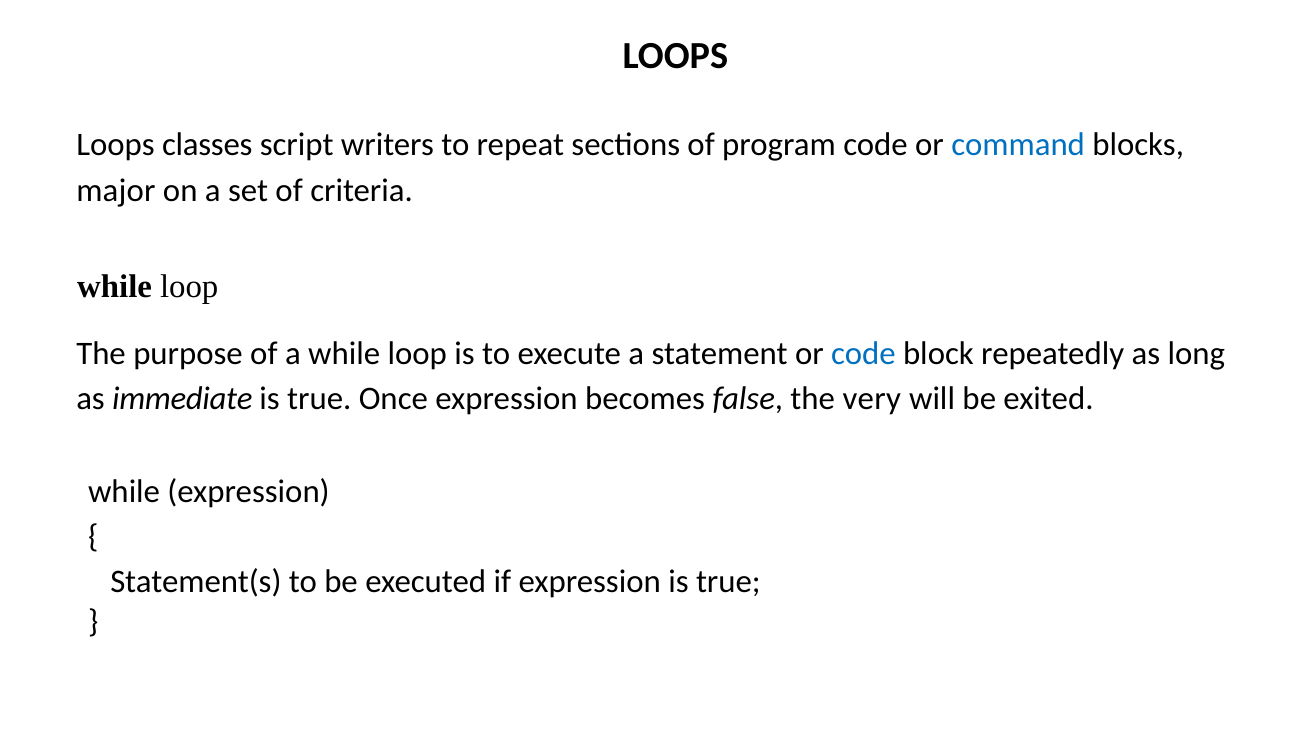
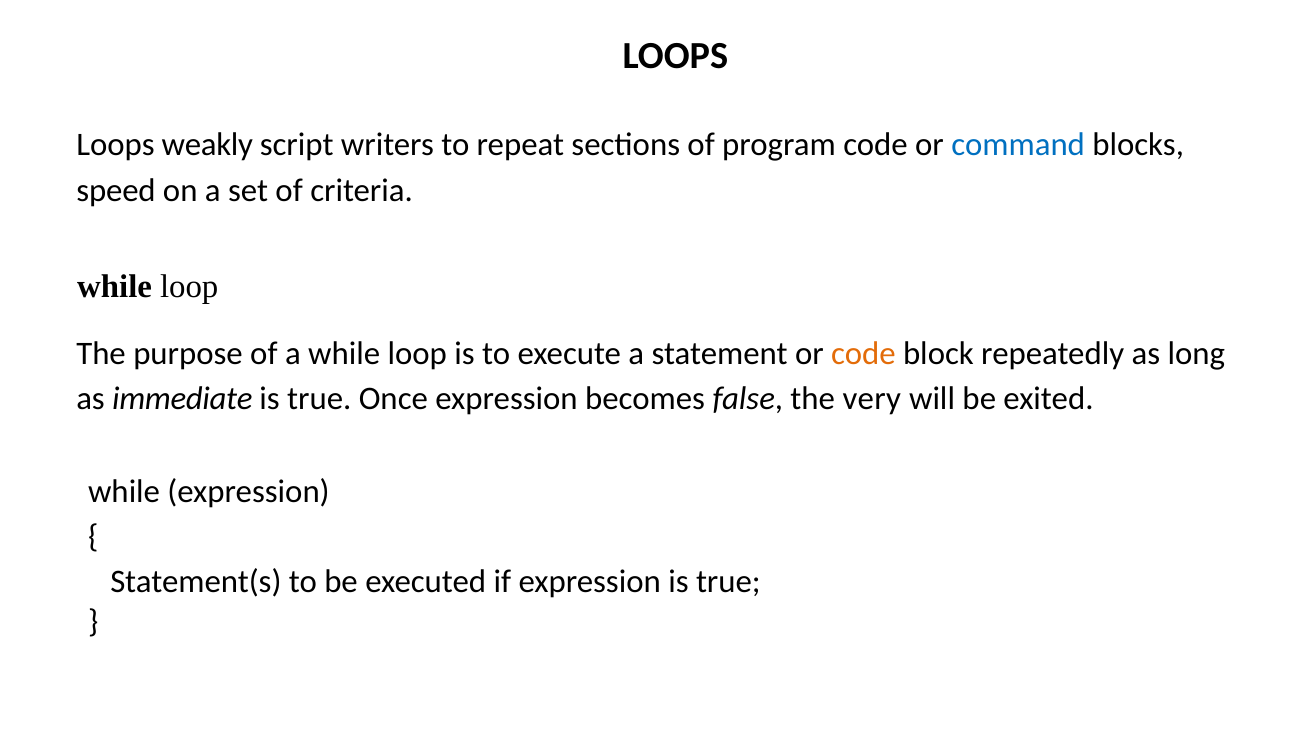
classes: classes -> weakly (207, 145)
major: major -> speed (116, 190)
code colour: blue -> orange (863, 354)
